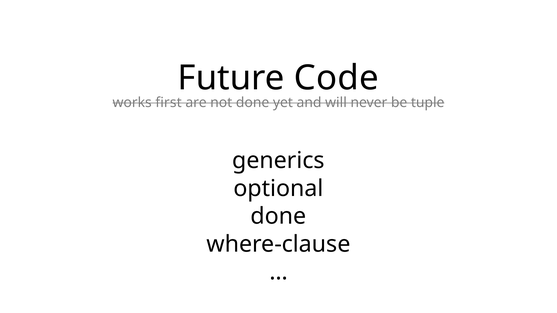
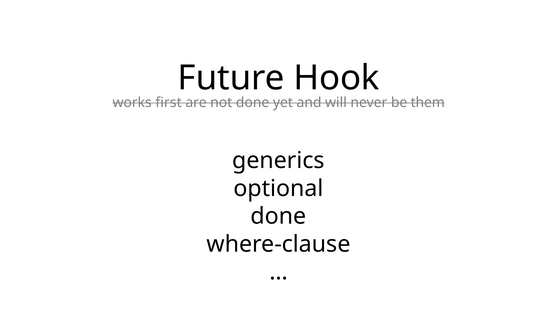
Code: Code -> Hook (337, 78)
tuple: tuple -> them (428, 103)
